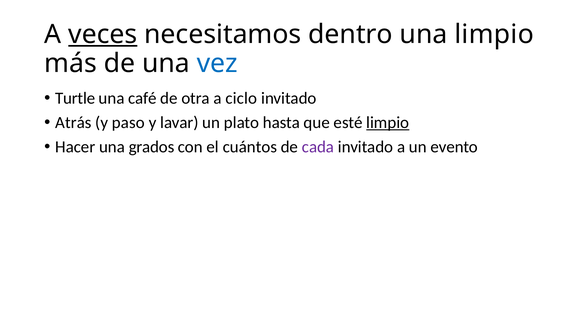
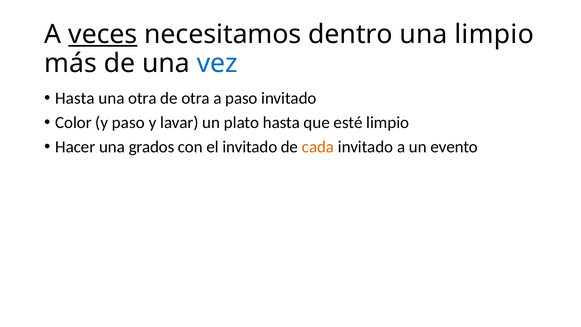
Turtle: Turtle -> Hasta (75, 98)
una café: café -> otra (142, 98)
a ciclo: ciclo -> paso (241, 98)
Atrás: Atrás -> Color (73, 123)
limpio underline: present -> none (388, 123)
el cuántos: cuántos -> invitado (250, 147)
cada colour: purple -> orange (318, 147)
